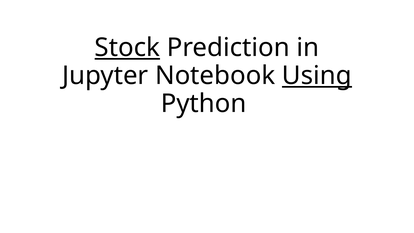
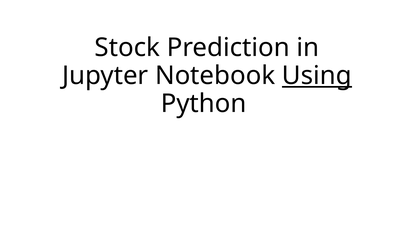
Stock underline: present -> none (127, 48)
